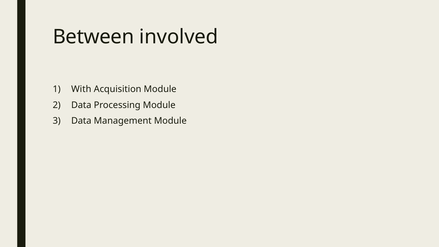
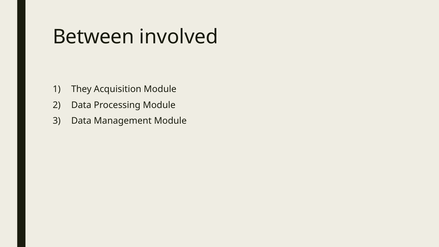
With: With -> They (81, 89)
